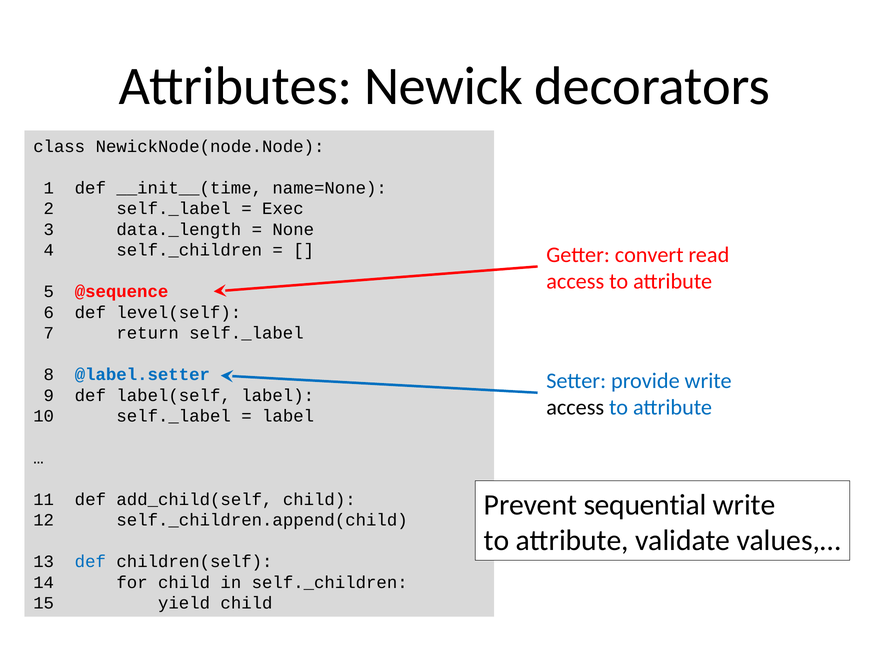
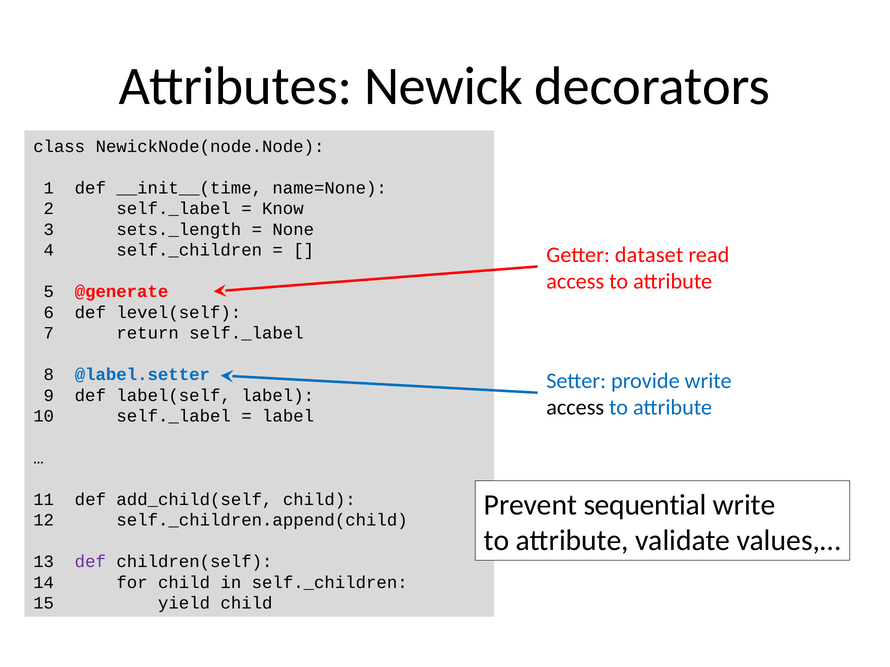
Exec: Exec -> Know (283, 209)
data._length: data._length -> sets._length (179, 230)
convert: convert -> dataset (649, 255)
@sequence: @sequence -> @generate (122, 292)
def colour: blue -> purple (90, 562)
